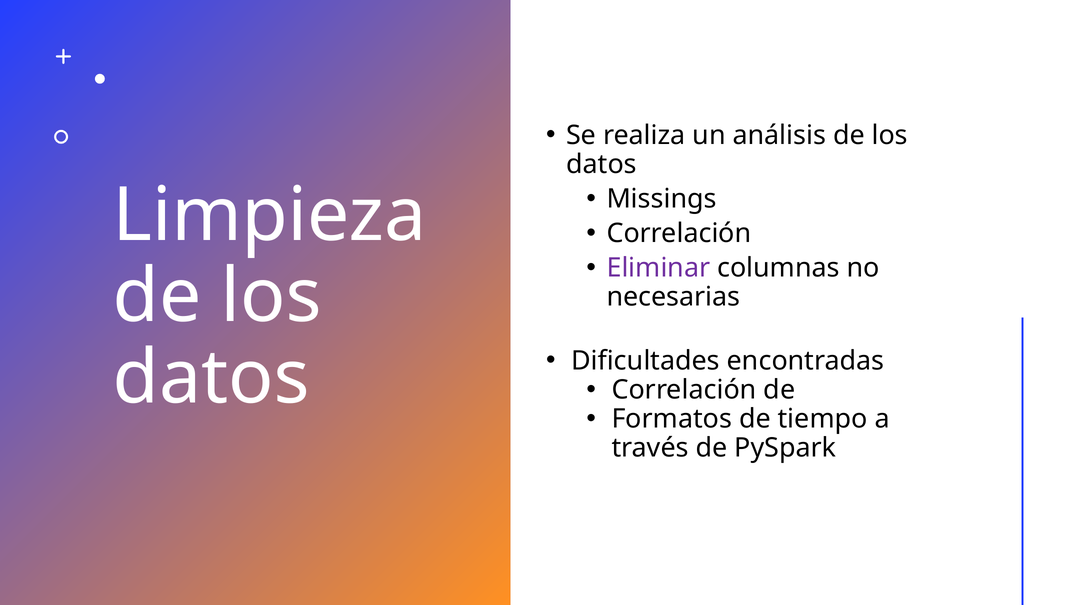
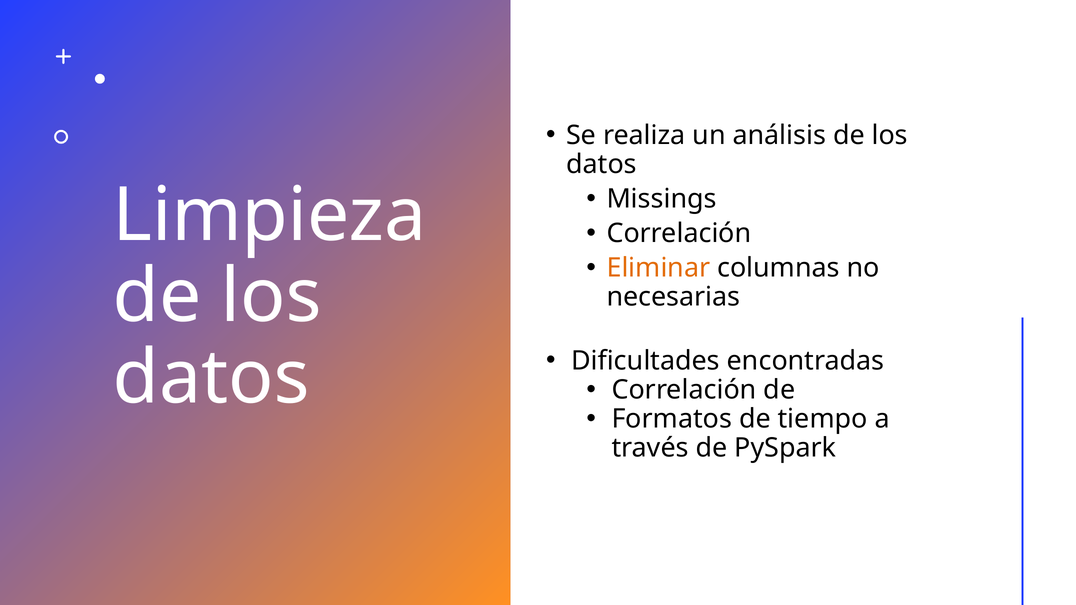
Eliminar colour: purple -> orange (658, 268)
